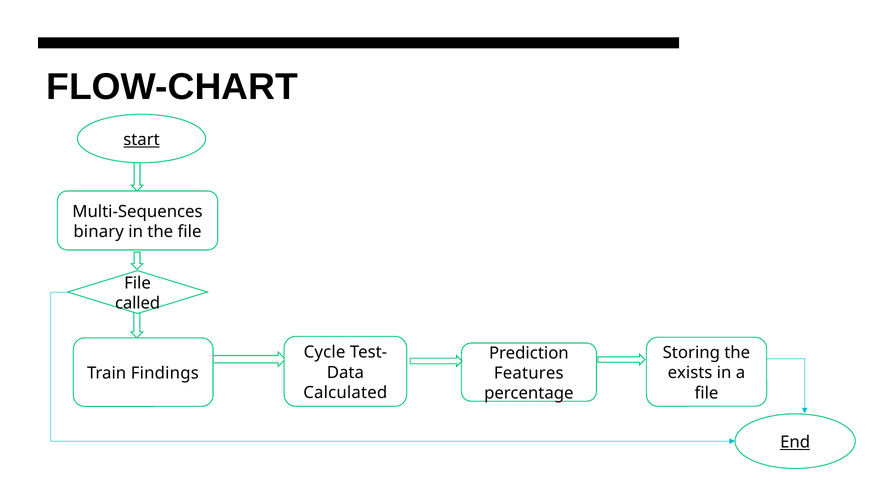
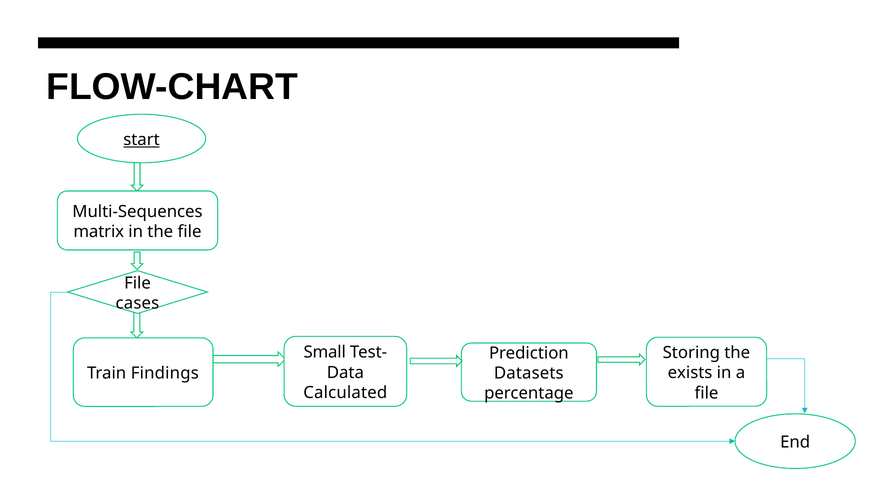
binary: binary -> matrix (99, 231)
called: called -> cases (137, 303)
Cycle: Cycle -> Small (325, 352)
Features: Features -> Datasets (529, 373)
End underline: present -> none (795, 442)
